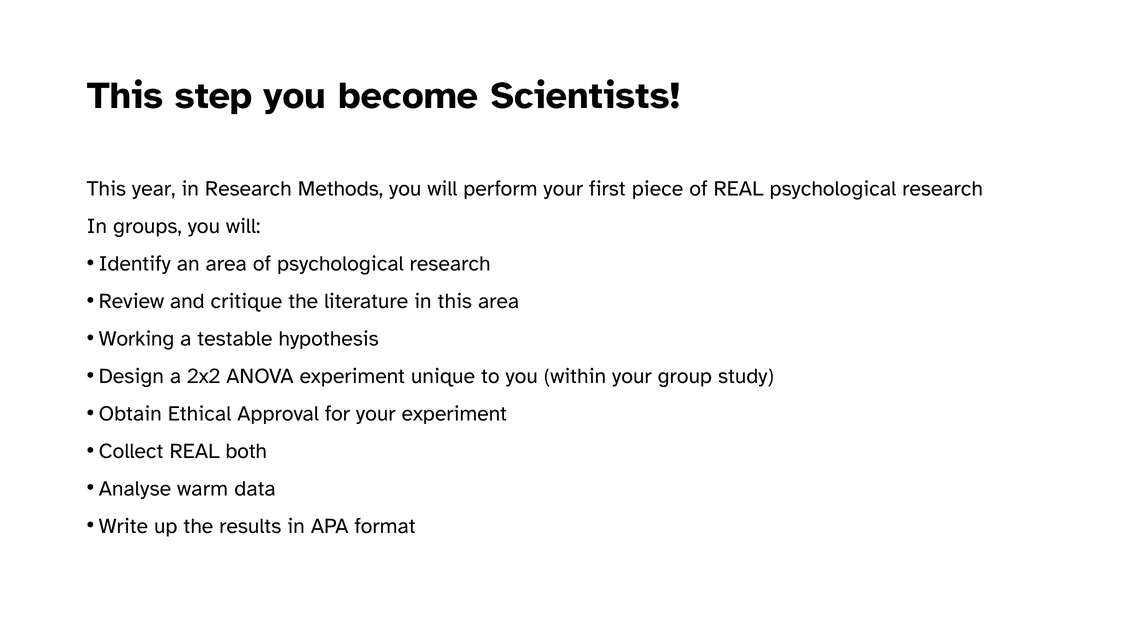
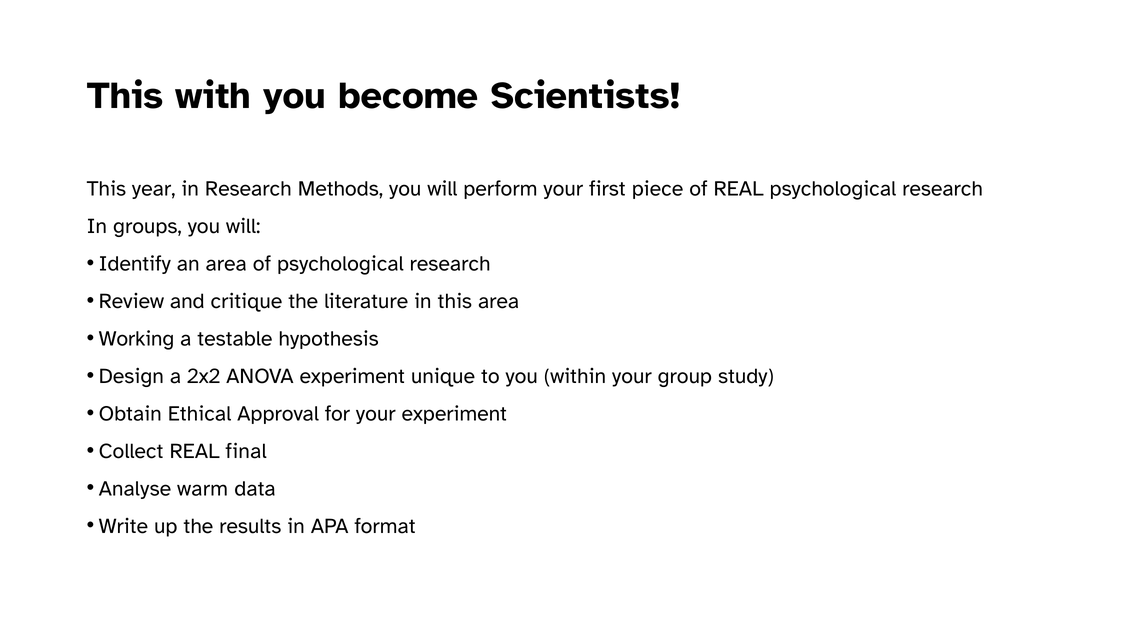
step: step -> with (213, 96)
both: both -> final (246, 451)
